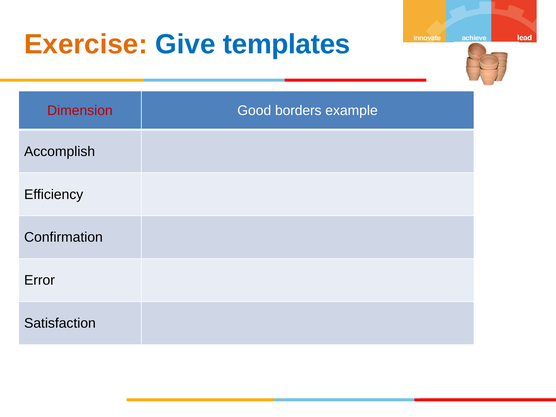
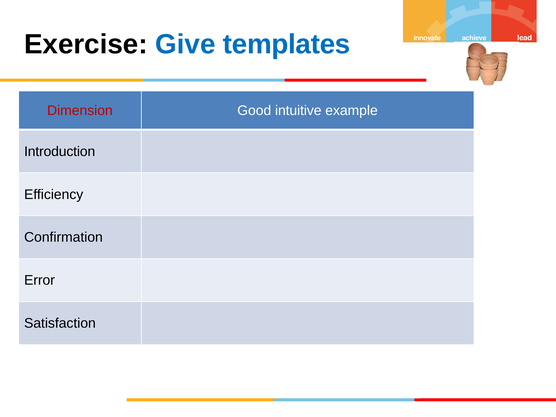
Exercise colour: orange -> black (86, 44)
borders: borders -> intuitive (298, 111)
Accomplish: Accomplish -> Introduction (60, 151)
